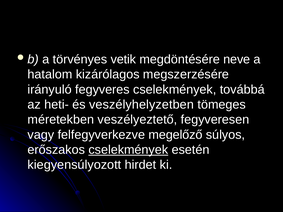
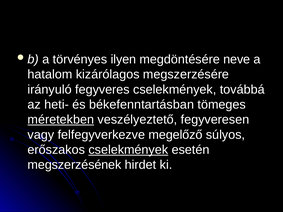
vetik: vetik -> ilyen (123, 59)
veszélyhelyzetben: veszélyhelyzetben -> békefenntartásban (142, 105)
méretekben underline: none -> present (61, 120)
kiegyensúlyozott: kiegyensúlyozott -> megszerzésének (74, 165)
